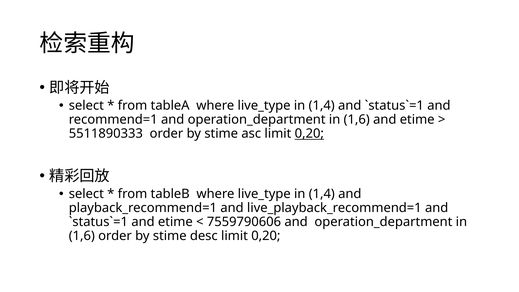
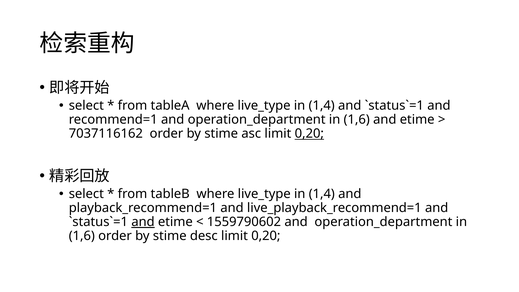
5511890333: 5511890333 -> 7037116162 (106, 134)
and underline: none -> present (143, 222)
7559790606: 7559790606 -> 1559790602 (244, 222)
